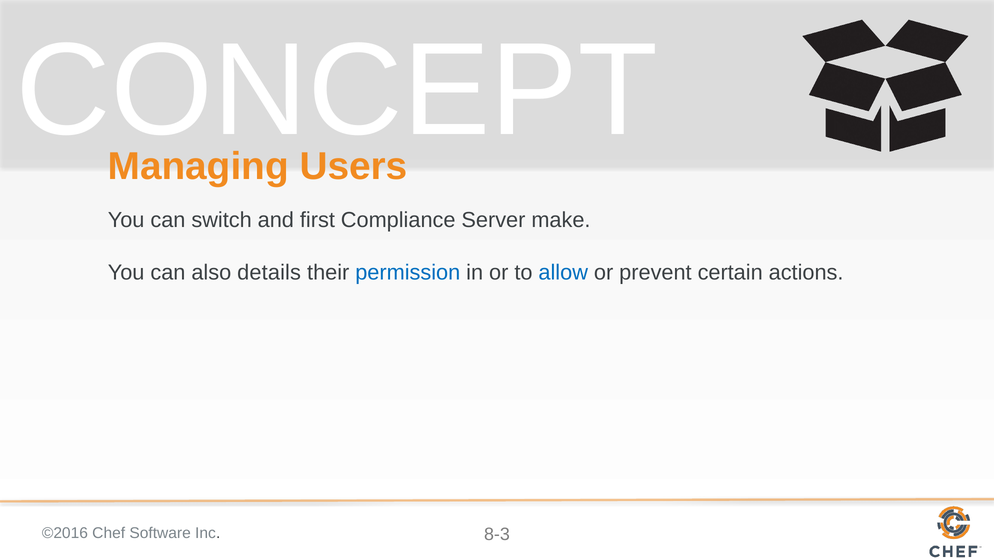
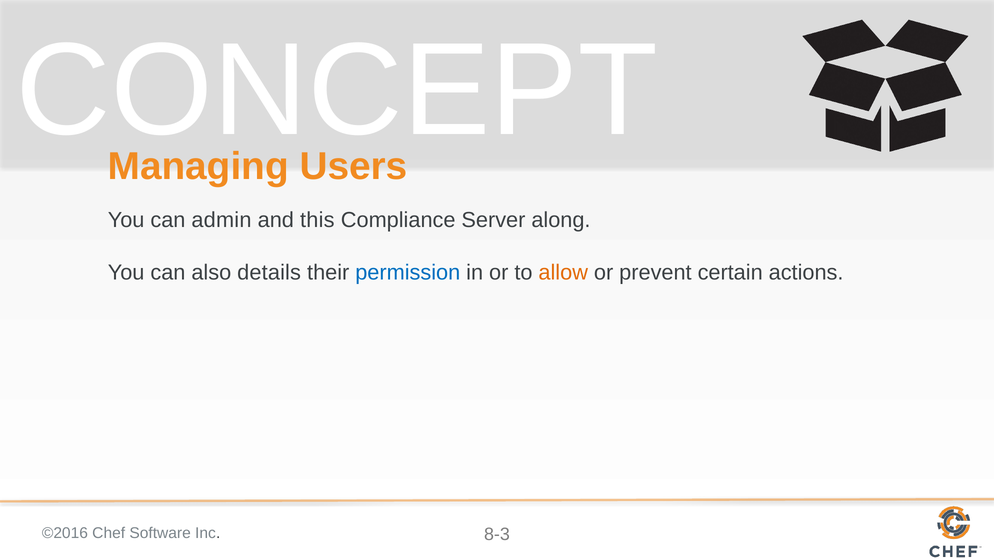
switch: switch -> admin (221, 220)
first: first -> this (317, 220)
make: make -> along (561, 220)
allow colour: blue -> orange (563, 272)
